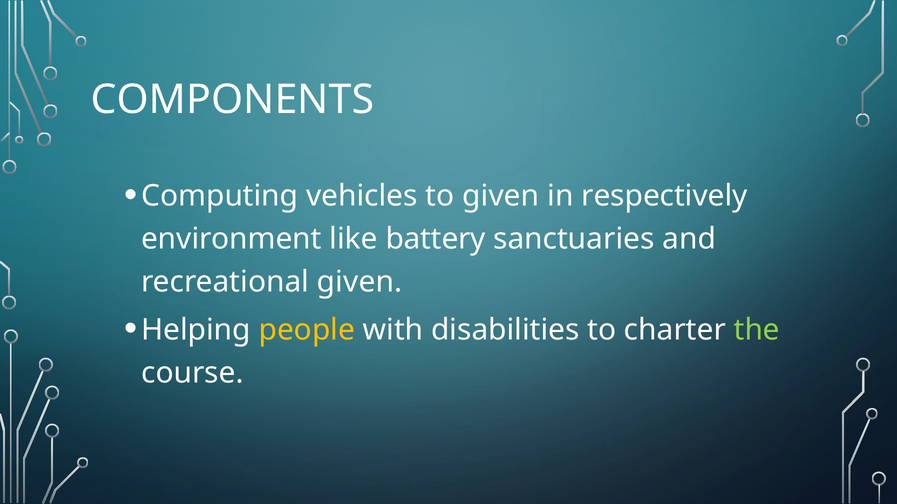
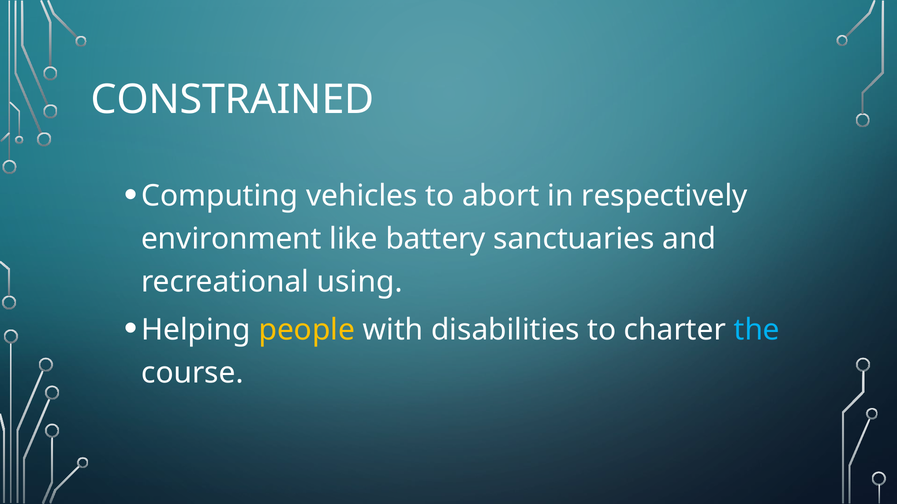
COMPONENTS: COMPONENTS -> CONSTRAINED (233, 100)
to given: given -> abort (501, 196)
recreational given: given -> using (360, 282)
the colour: light green -> light blue (757, 330)
